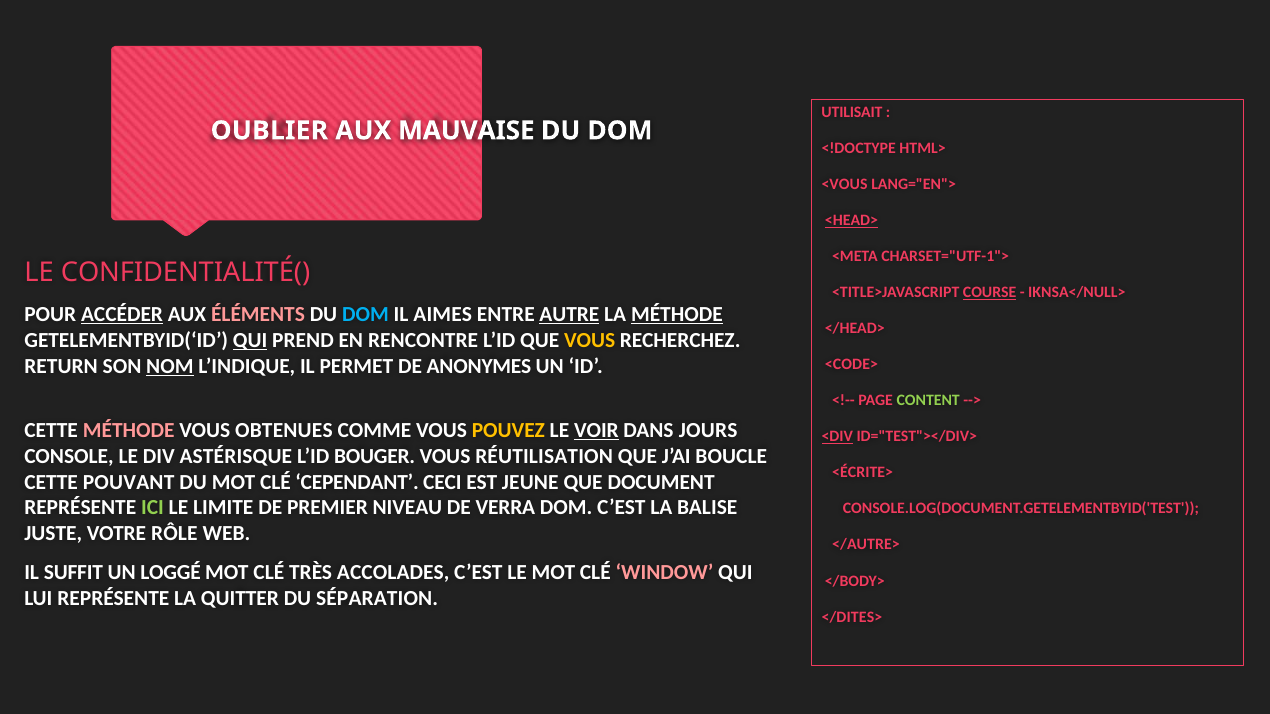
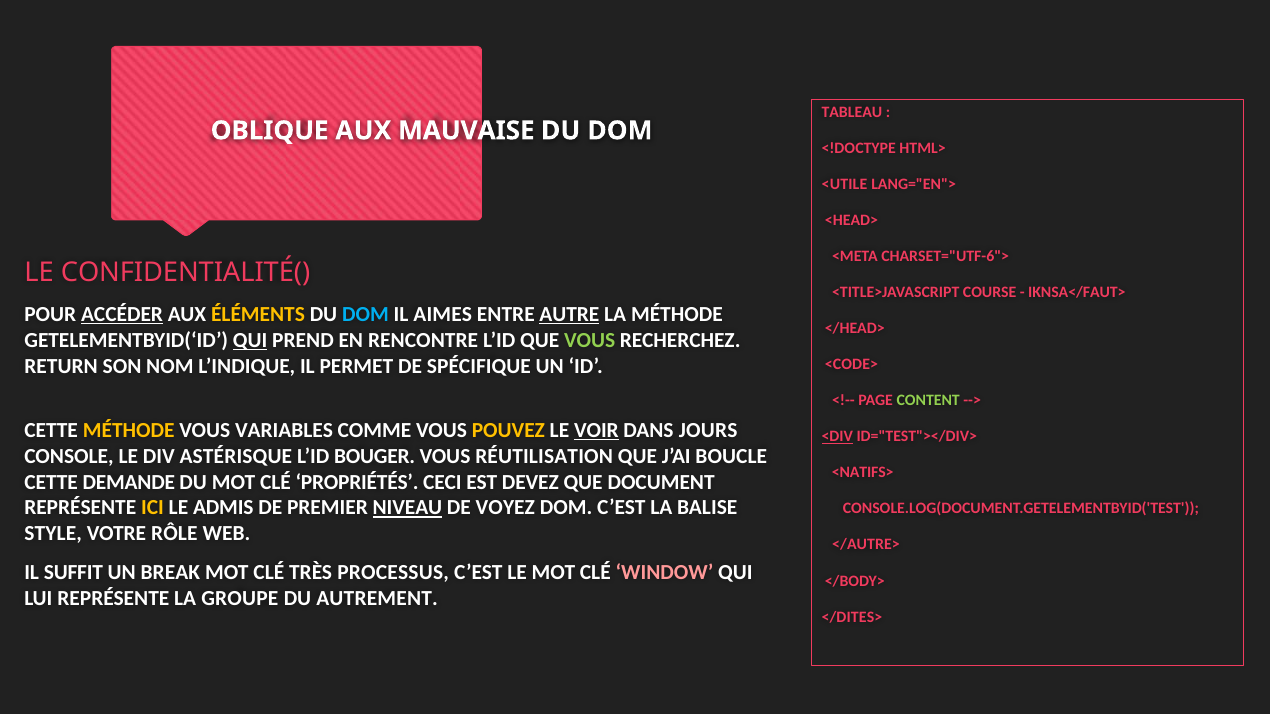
UTILISAIT: UTILISAIT -> TABLEAU (852, 112)
OUBLIER: OUBLIER -> OBLIQUE (270, 131)
<VOUS: <VOUS -> <UTILE (845, 184)
<HEAD> underline: present -> none (851, 220)
CHARSET="UTF-1">: CHARSET="UTF-1"> -> CHARSET="UTF-6"> (945, 256)
COURSE underline: present -> none (990, 292)
IKNSA</NULL>: IKNSA</NULL> -> IKNSA</FAUT> (1077, 292)
ÉLÉMENTS colour: pink -> yellow (258, 315)
MÉTHODE underline: present -> none (677, 315)
VOUS colour: yellow -> light green (590, 340)
NOM underline: present -> none (170, 366)
ANONYMES: ANONYMES -> SPÉCIFIQUE (479, 366)
MÉTHODE colour: pink -> yellow (129, 431)
OBTENUES: OBTENUES -> VARIABLES (284, 431)
<ÉCRITE>: <ÉCRITE> -> <NATIFS> (863, 473)
POUVANT: POUVANT -> DEMANDE (129, 482)
CEPENDANT: CEPENDANT -> PROPRIÉTÉS (357, 482)
JEUNE: JEUNE -> DEVEZ (530, 482)
ICI colour: light green -> yellow (153, 508)
LIMITE: LIMITE -> ADMIS (223, 508)
NIVEAU underline: none -> present (407, 508)
VERRA: VERRA -> VOYEZ (505, 508)
JUSTE: JUSTE -> STYLE (53, 534)
LOGGÉ: LOGGÉ -> BREAK (170, 573)
ACCOLADES: ACCOLADES -> PROCESSUS (393, 573)
QUITTER: QUITTER -> GROUPE (240, 598)
SÉPARATION: SÉPARATION -> AUTREMENT (377, 598)
